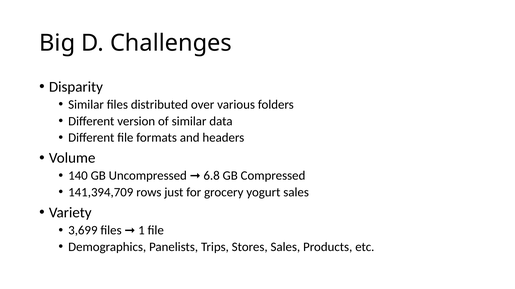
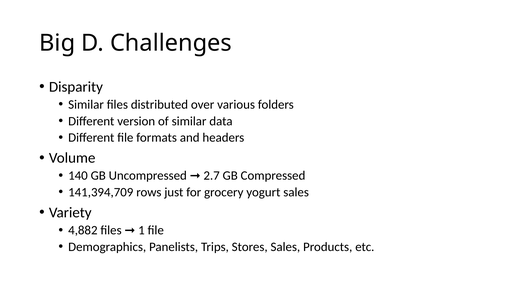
6.8: 6.8 -> 2.7 (212, 176)
3,699: 3,699 -> 4,882 (83, 231)
